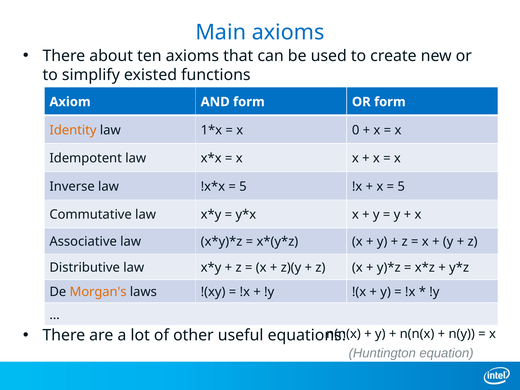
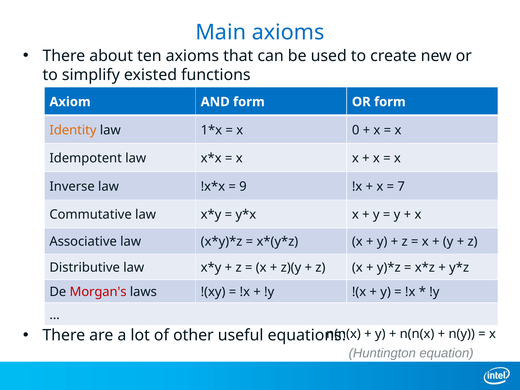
5: 5 -> 9 (243, 186)
5: 5 -> 7 (401, 186)
Morgan's colour: orange -> red (98, 292)
